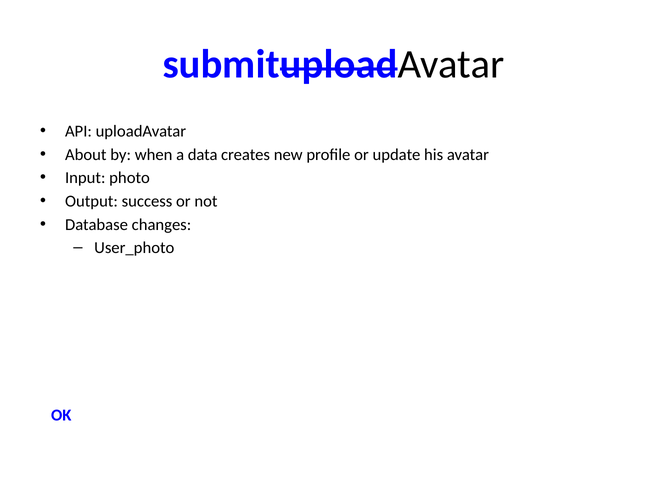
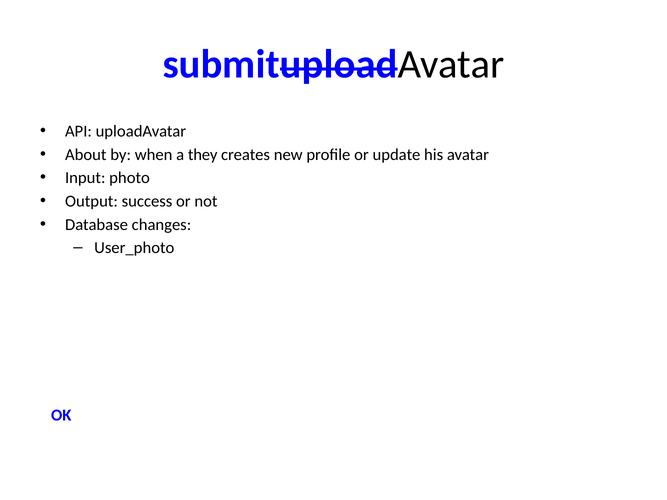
data: data -> they (203, 155)
